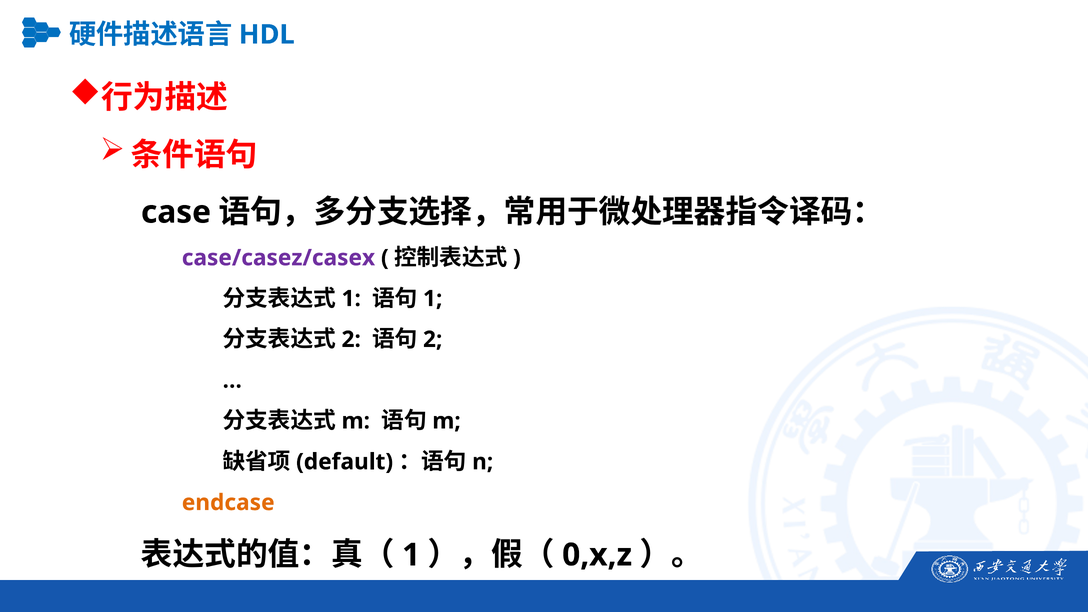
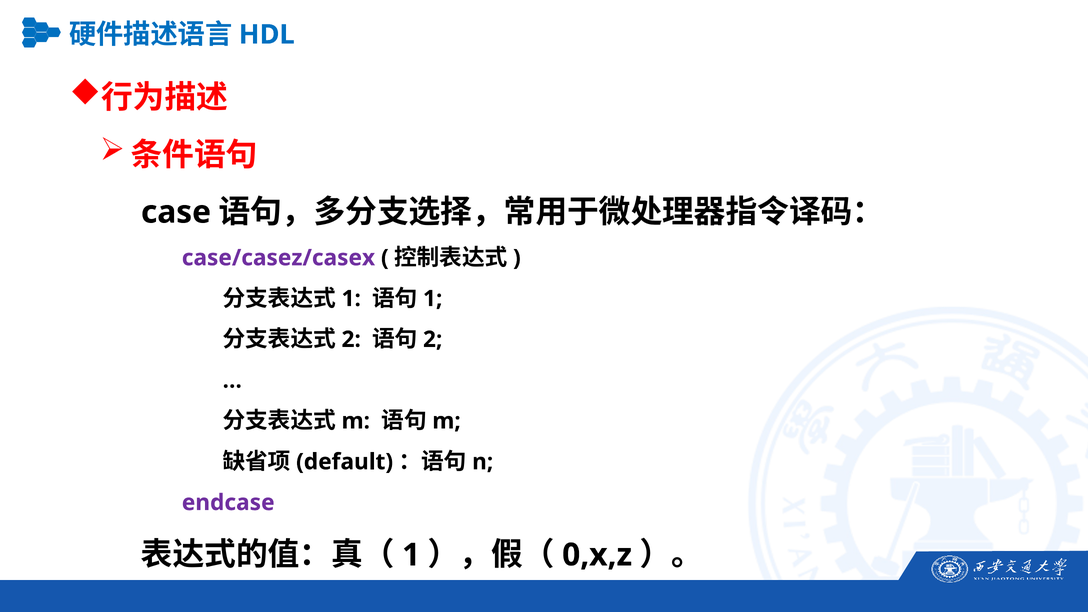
endcase colour: orange -> purple (228, 503)
